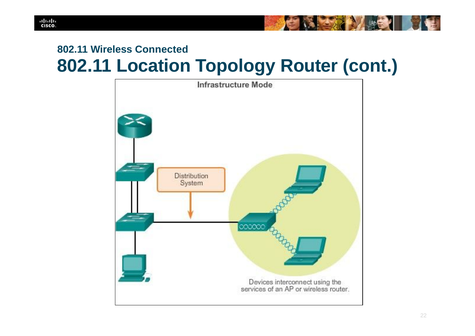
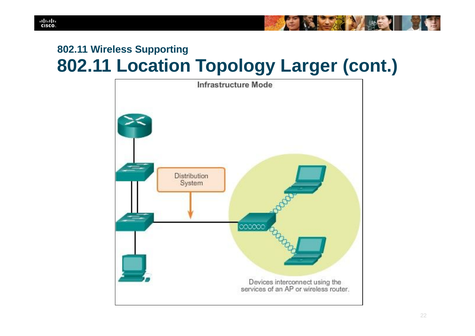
Connected: Connected -> Supporting (162, 50)
Router: Router -> Larger (309, 66)
